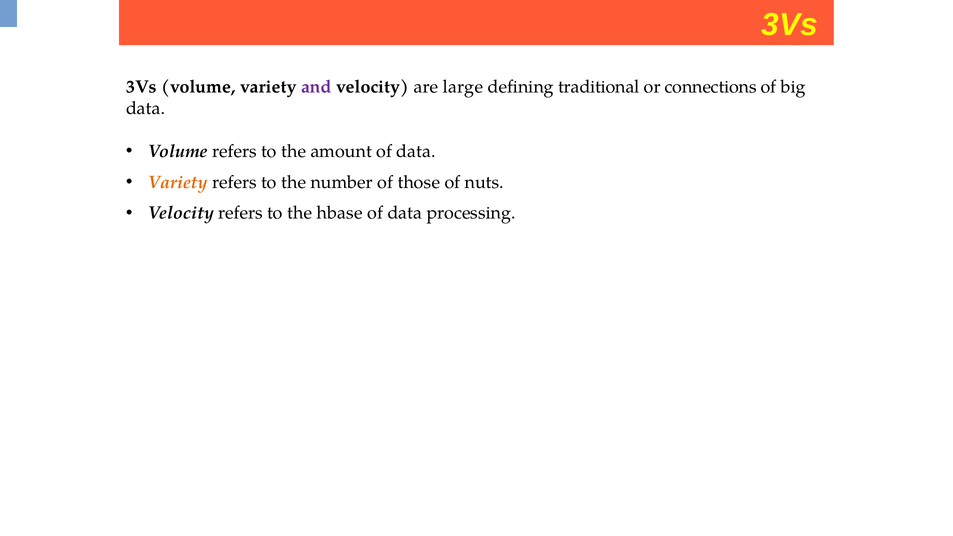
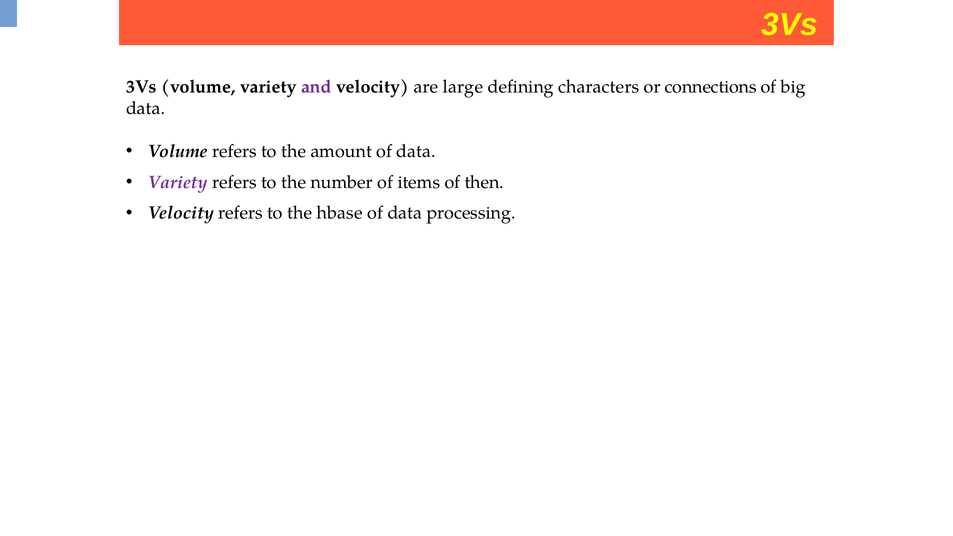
traditional: traditional -> characters (599, 87)
Variety colour: orange -> purple (178, 182)
those: those -> items (419, 182)
nuts: nuts -> then (484, 182)
